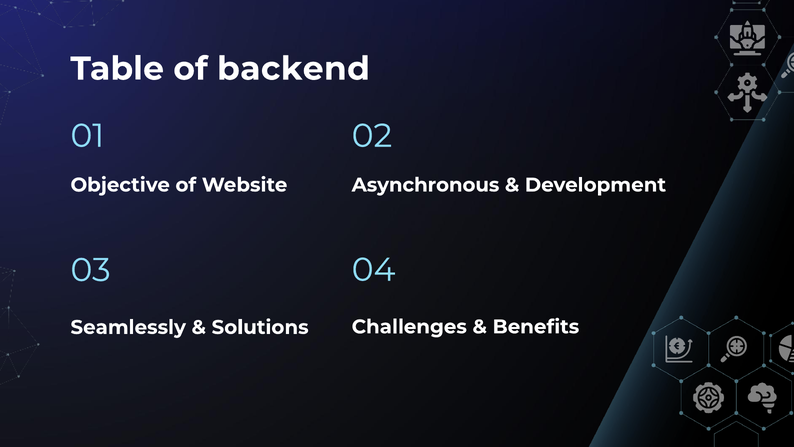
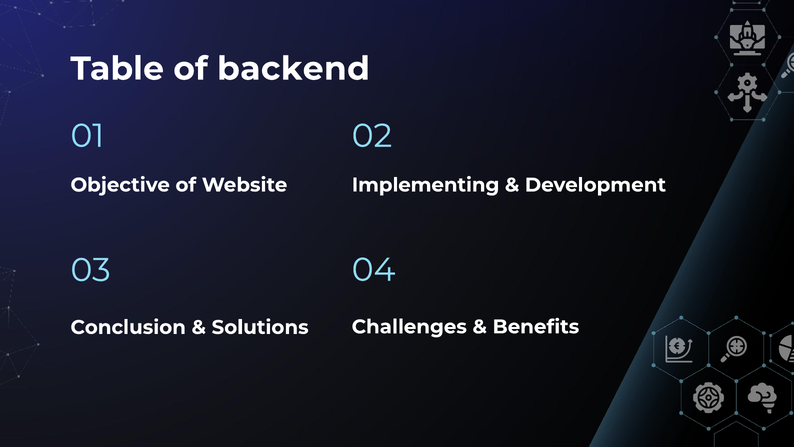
Asynchronous: Asynchronous -> Implementing (426, 185)
Seamlessly: Seamlessly -> Conclusion (128, 327)
